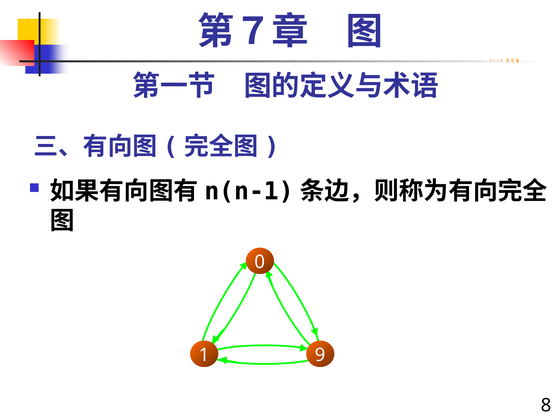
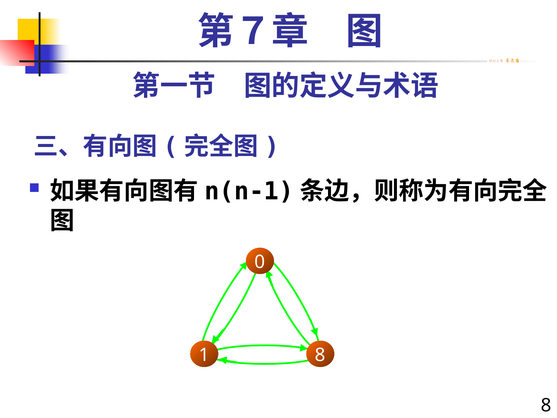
1 9: 9 -> 8 (320, 355)
